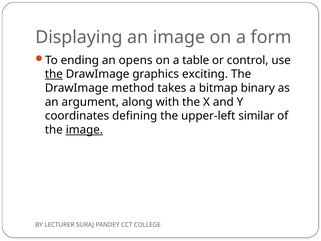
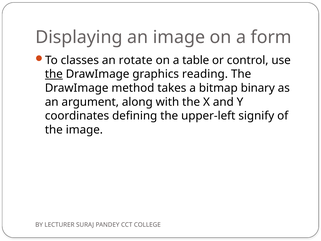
ending: ending -> classes (80, 60)
opens: opens -> rotate (136, 60)
exciting: exciting -> reading (205, 74)
similar: similar -> signify (256, 116)
image underline: present -> none (84, 130)
